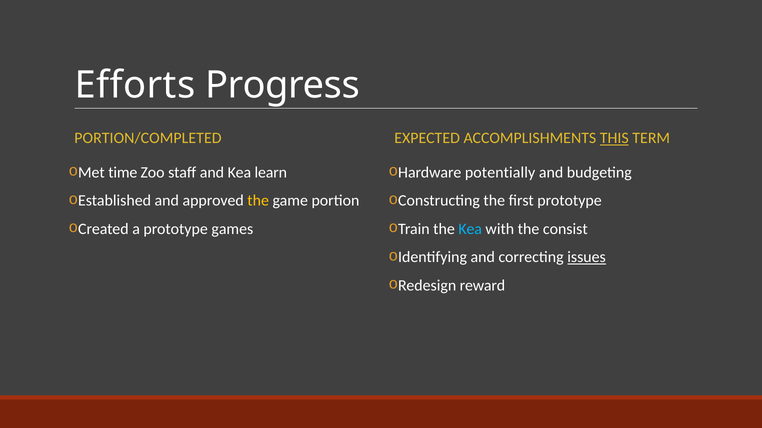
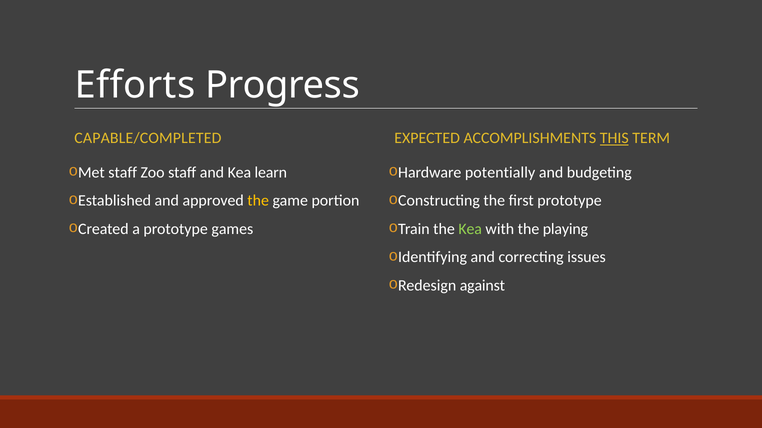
PORTION/COMPLETED: PORTION/COMPLETED -> CAPABLE/COMPLETED (148, 138)
time: time -> staff (123, 173)
Kea colour: light blue -> light green (470, 229)
consist: consist -> playing (565, 229)
issues underline: present -> none (587, 258)
reward: reward -> against (482, 286)
